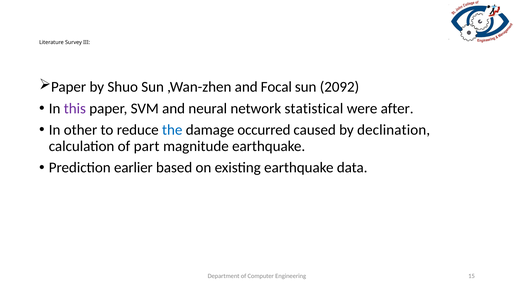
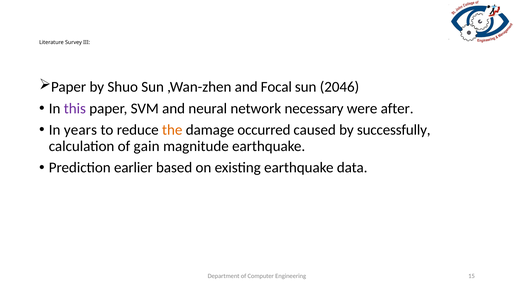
2092: 2092 -> 2046 (339, 87)
statistical: statistical -> necessary (314, 108)
other: other -> years (80, 130)
the colour: blue -> orange (172, 130)
declination: declination -> successfully (394, 130)
part: part -> gain (147, 146)
